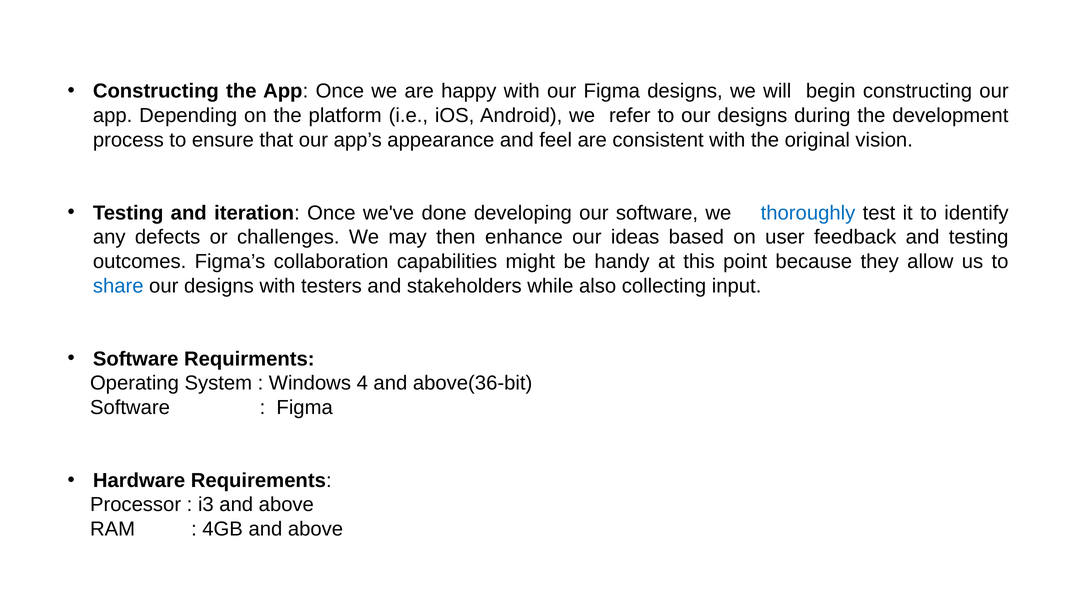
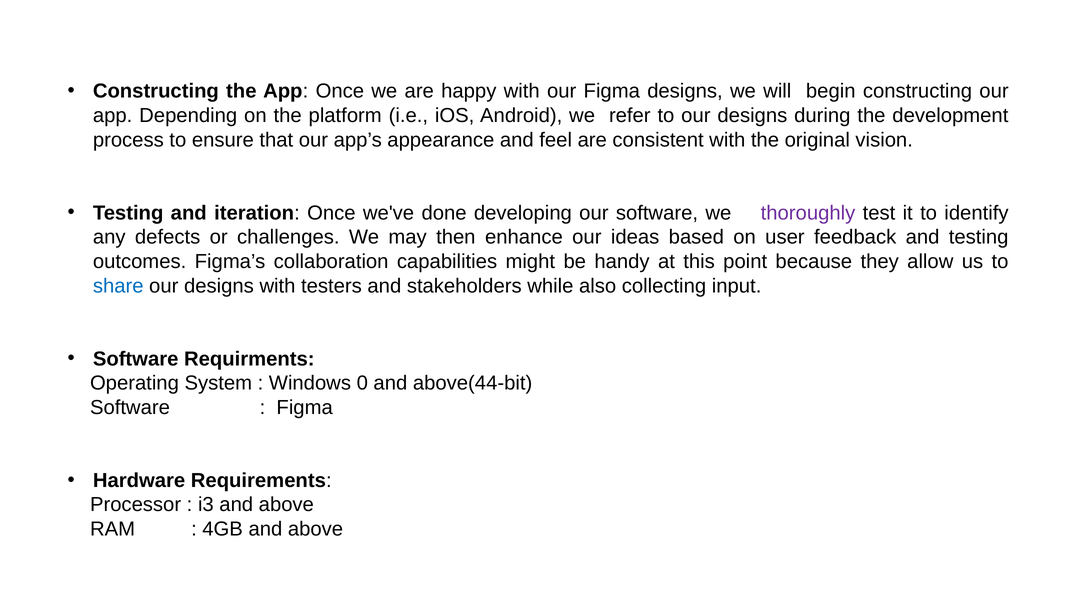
thoroughly colour: blue -> purple (808, 213)
4: 4 -> 0 (362, 383)
above(36-bit: above(36-bit -> above(44-bit (473, 383)
